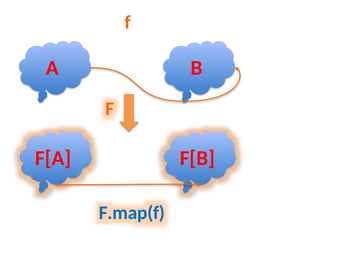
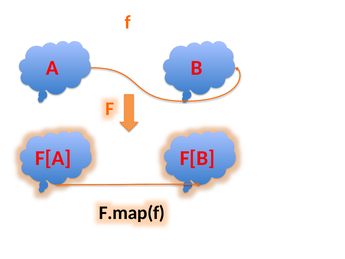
F.map(f colour: blue -> black (132, 213)
